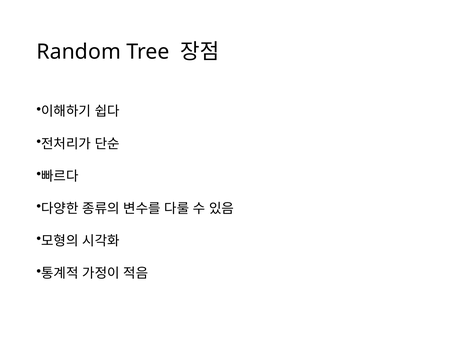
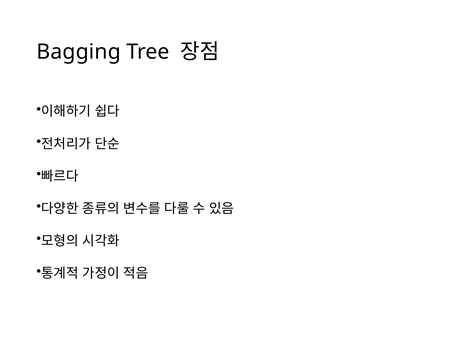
Random: Random -> Bagging (79, 52)
